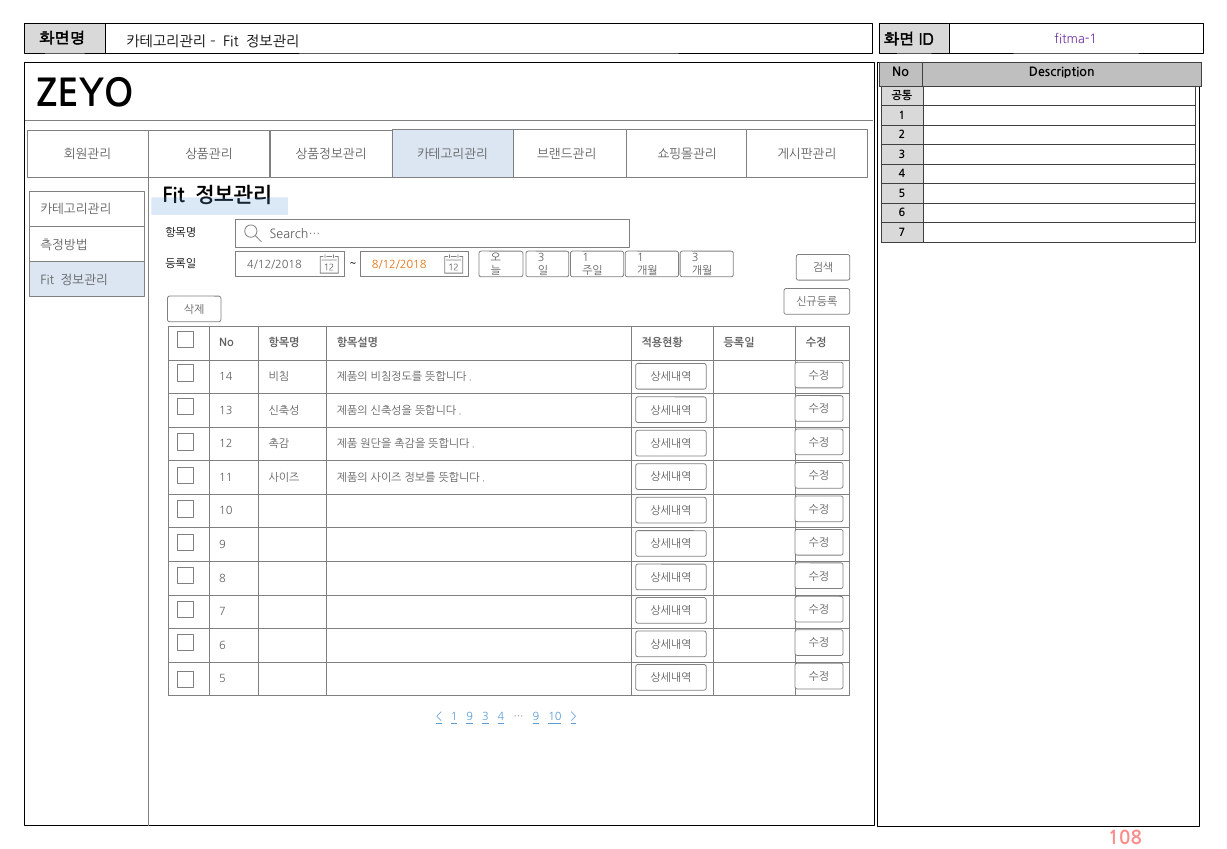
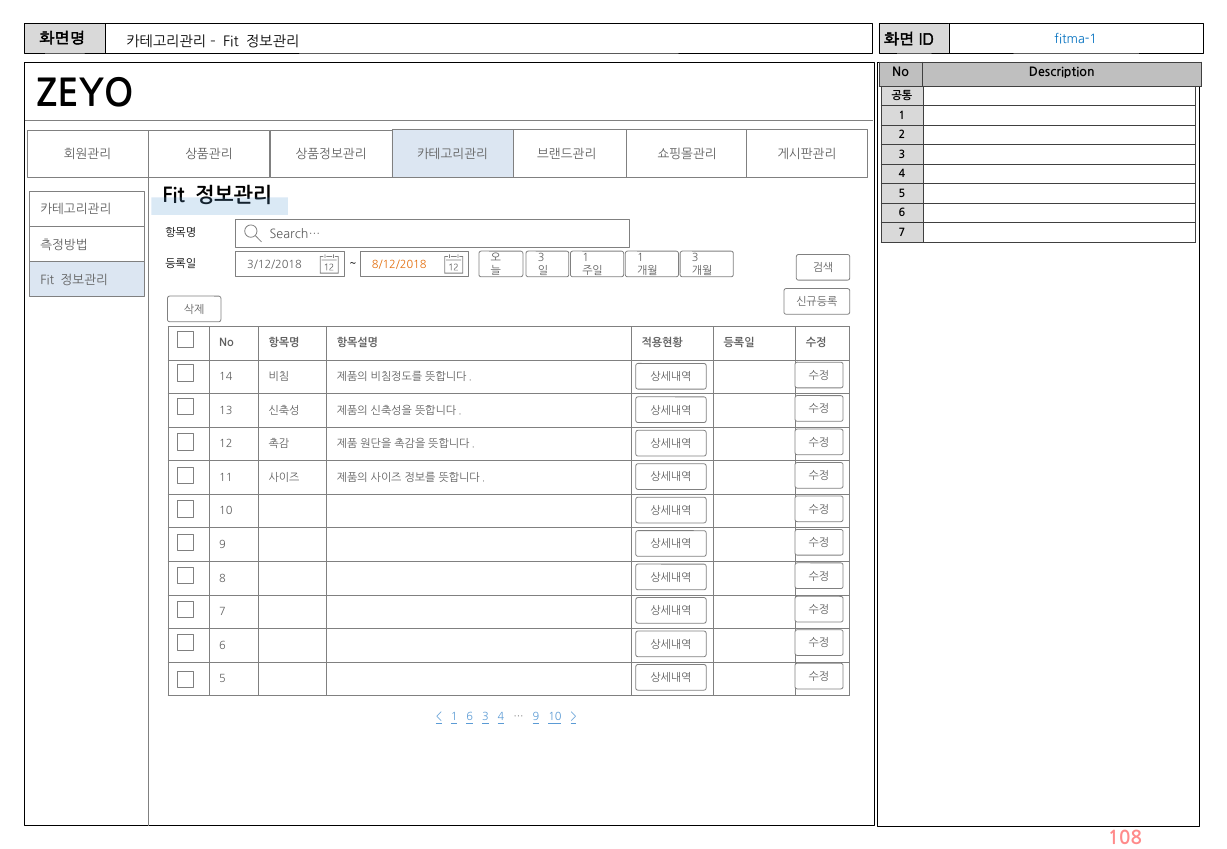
fitma-1 colour: purple -> blue (1076, 39)
4/12/2018: 4/12/2018 -> 3/12/2018 (274, 265)
1 9: 9 -> 6 (470, 717)
